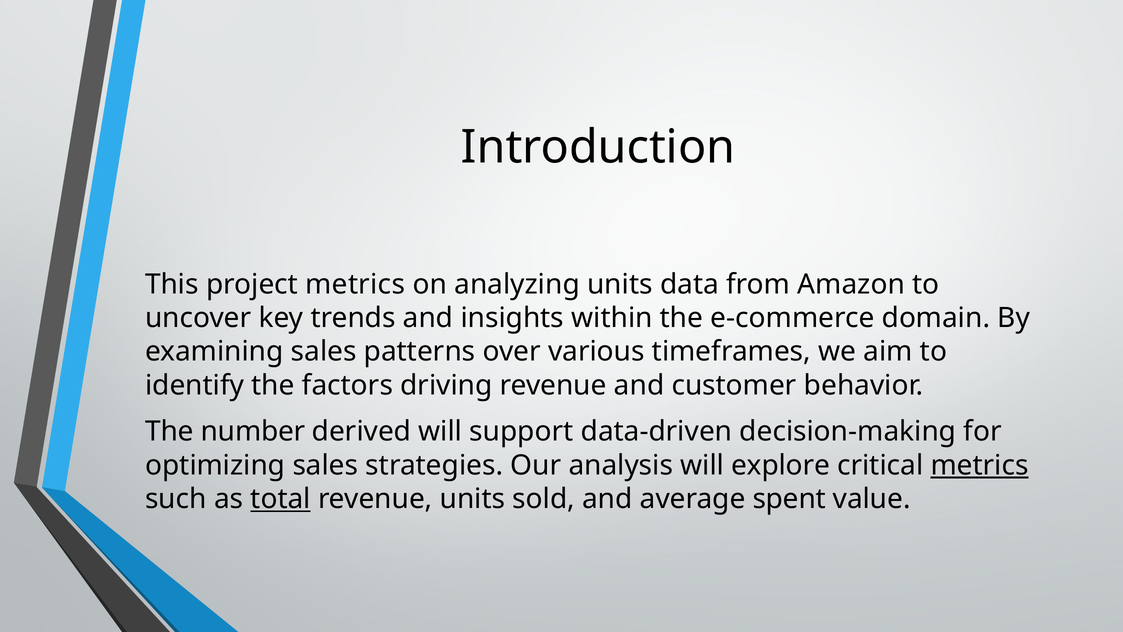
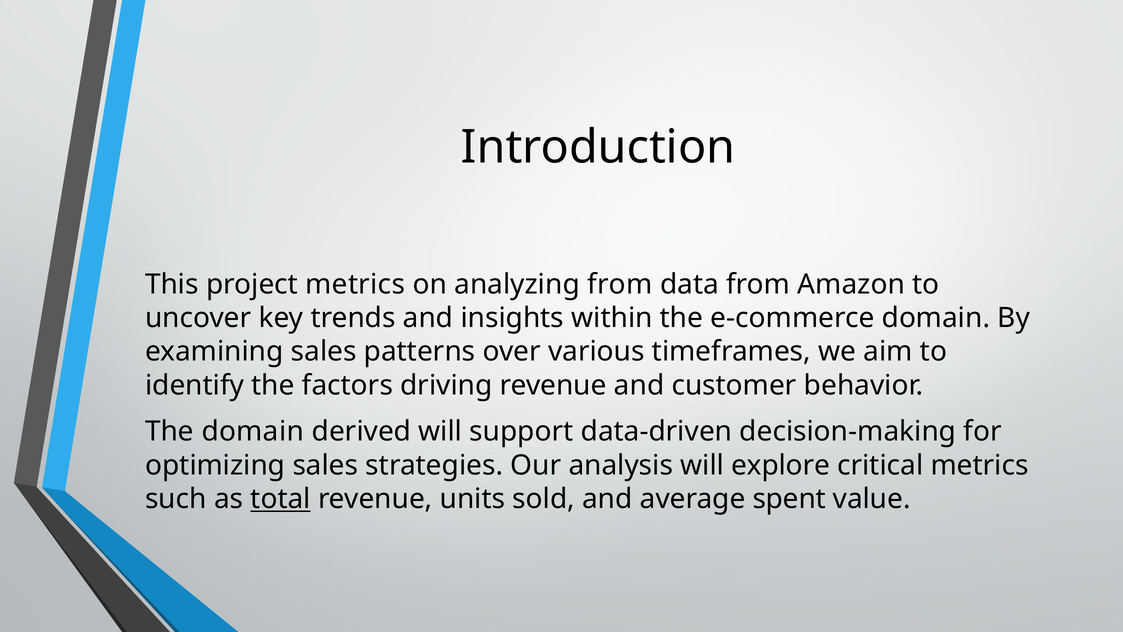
analyzing units: units -> from (620, 284)
The number: number -> domain (253, 431)
metrics underline: present -> none (980, 465)
